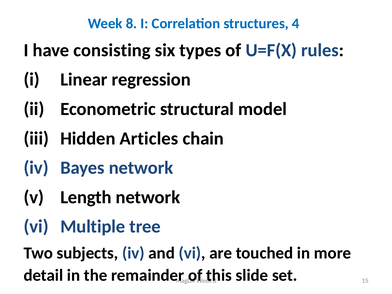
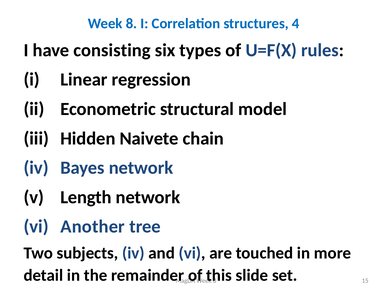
Articles: Articles -> Naivete (149, 138)
Multiple: Multiple -> Another (93, 227)
